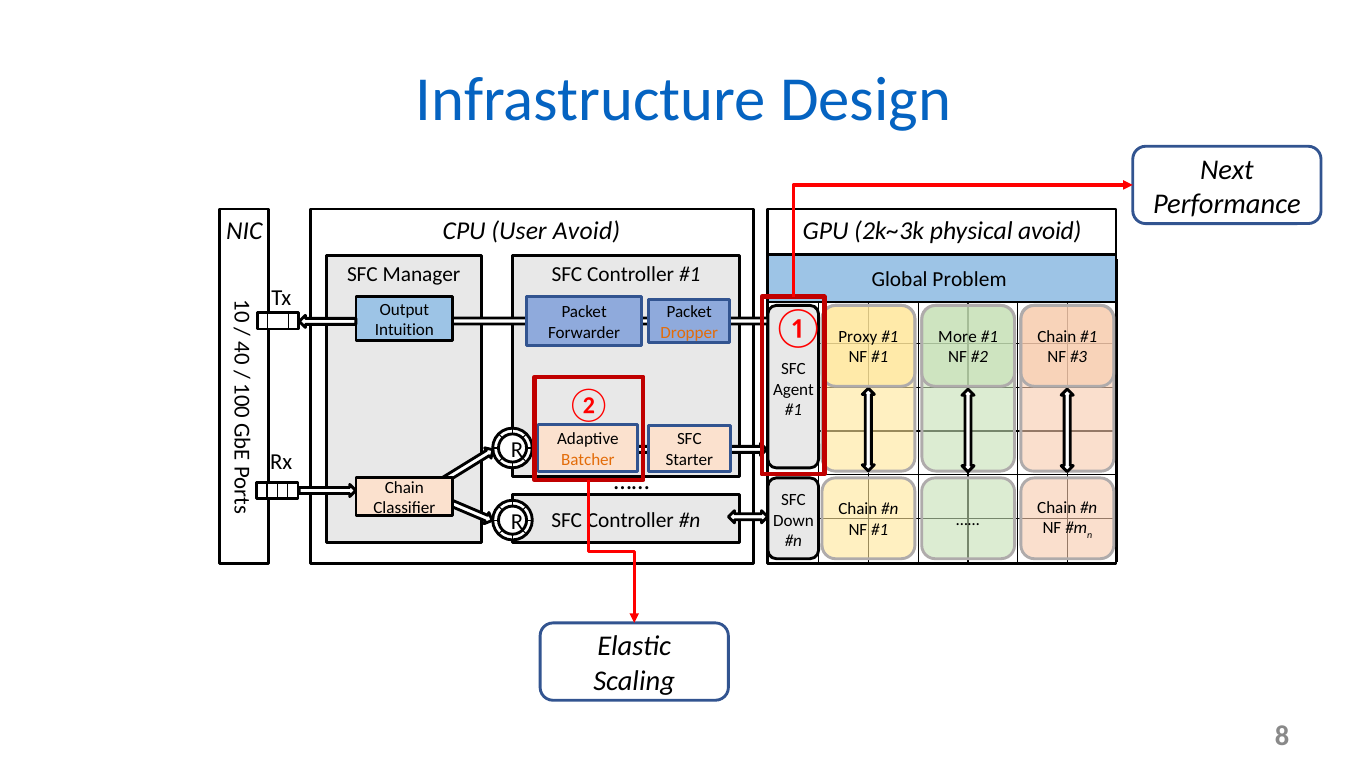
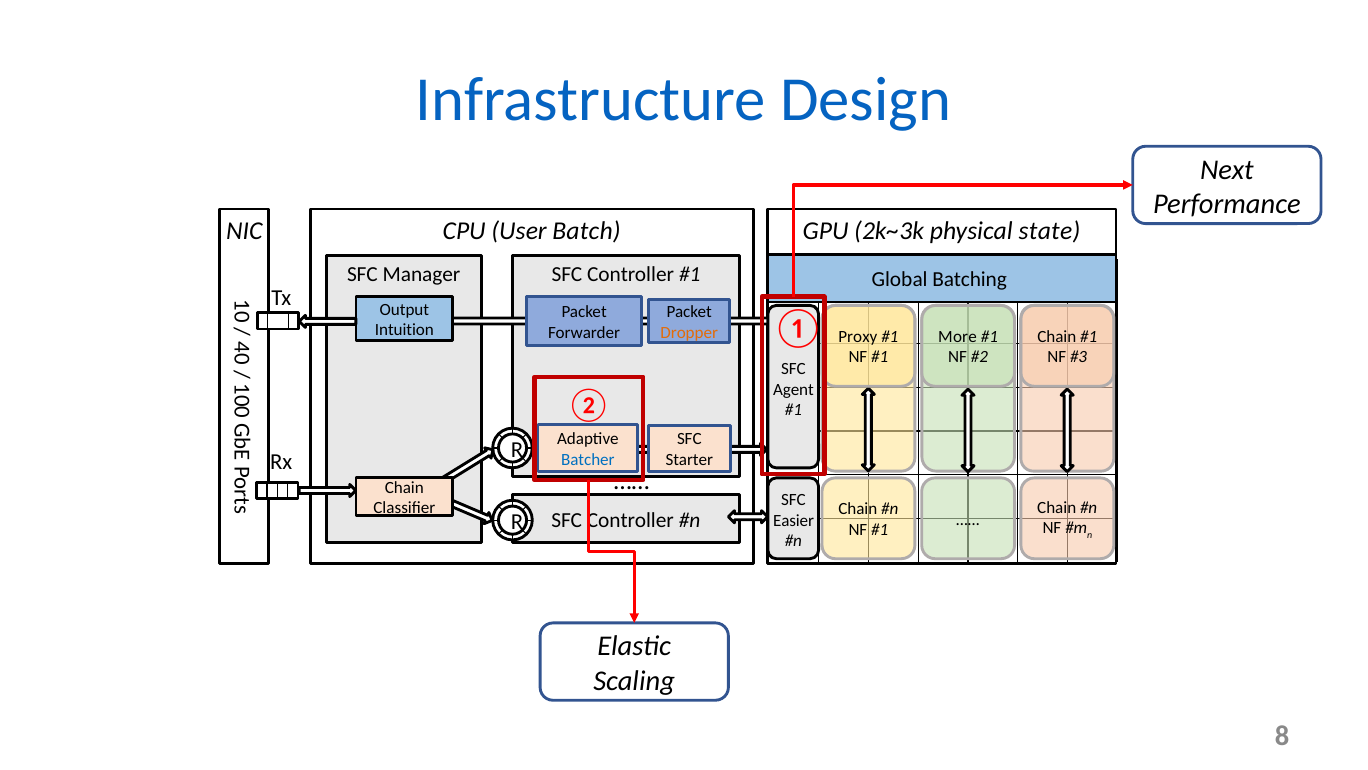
User Avoid: Avoid -> Batch (587, 231)
physical avoid: avoid -> state (1050, 231)
Problem: Problem -> Batching (970, 279)
Batcher colour: orange -> blue (588, 459)
Down: Down -> Easier (794, 520)
